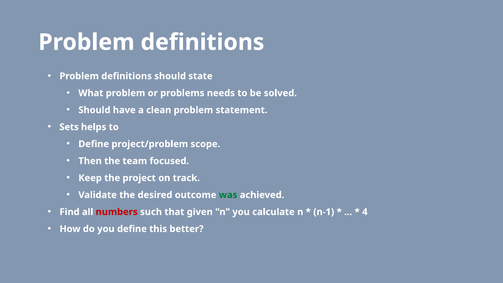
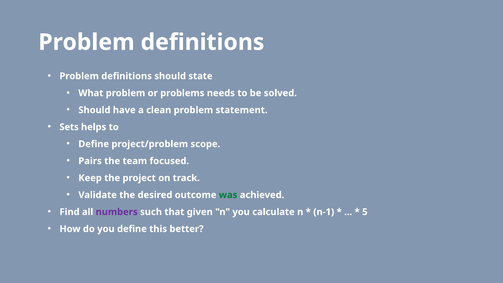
Then: Then -> Pairs (90, 161)
numbers colour: red -> purple (117, 212)
4: 4 -> 5 (365, 212)
